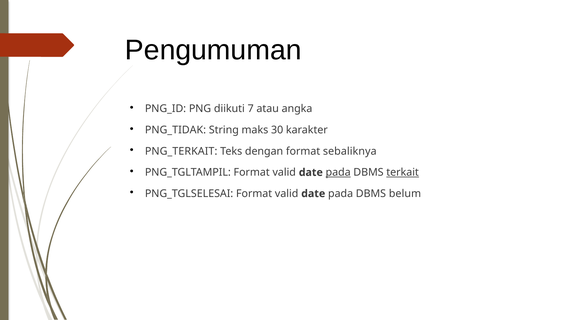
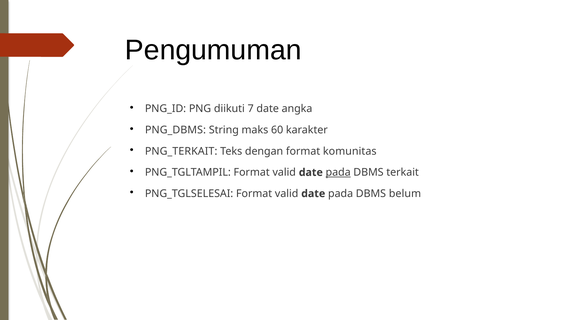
7 atau: atau -> date (268, 109)
PNG_TIDAK: PNG_TIDAK -> PNG_DBMS (175, 130)
30: 30 -> 60 (277, 130)
sebaliknya: sebaliknya -> komunitas (350, 151)
terkait underline: present -> none (403, 172)
